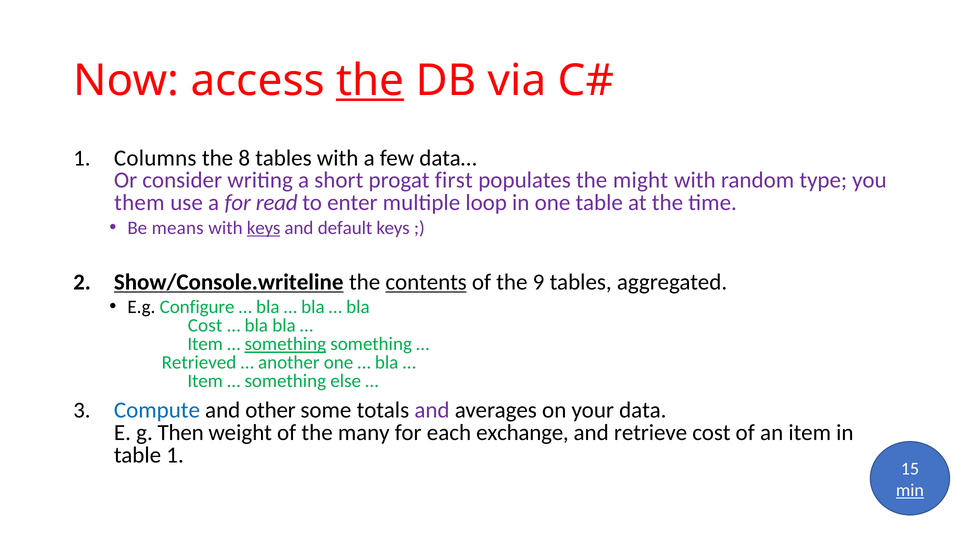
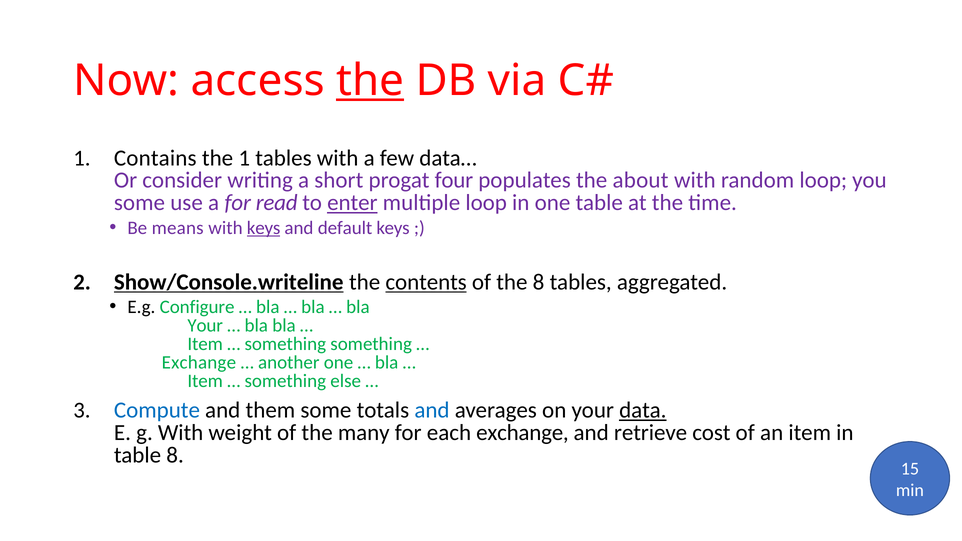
Columns: Columns -> Contains (155, 158)
the 8: 8 -> 1 (244, 158)
first: first -> four (454, 180)
might: might -> about (641, 180)
random type: type -> loop (823, 180)
them: them -> some (139, 203)
enter underline: none -> present (352, 203)
the 9: 9 -> 8 (539, 282)
Cost: Cost -> Your (205, 326)
something underline: present -> none (285, 344)
Retrieved: Retrieved -> Exchange (199, 363)
other: other -> them (270, 410)
and colour: purple -> blue (432, 410)
data underline: none -> present (643, 410)
g Then: Then -> With (181, 433)
table 1: 1 -> 8 (175, 455)
min underline: present -> none (910, 490)
